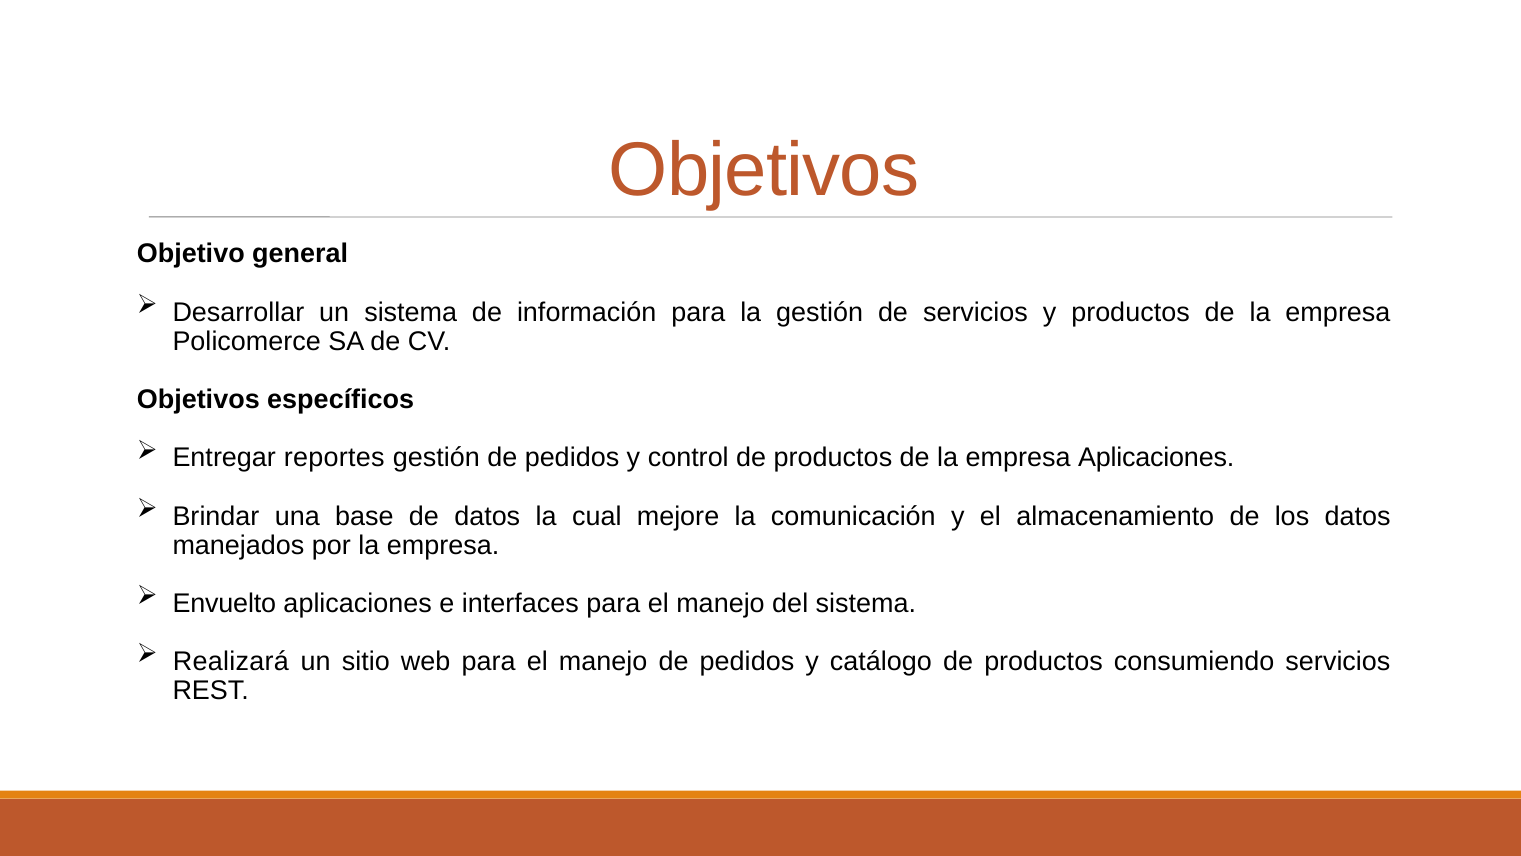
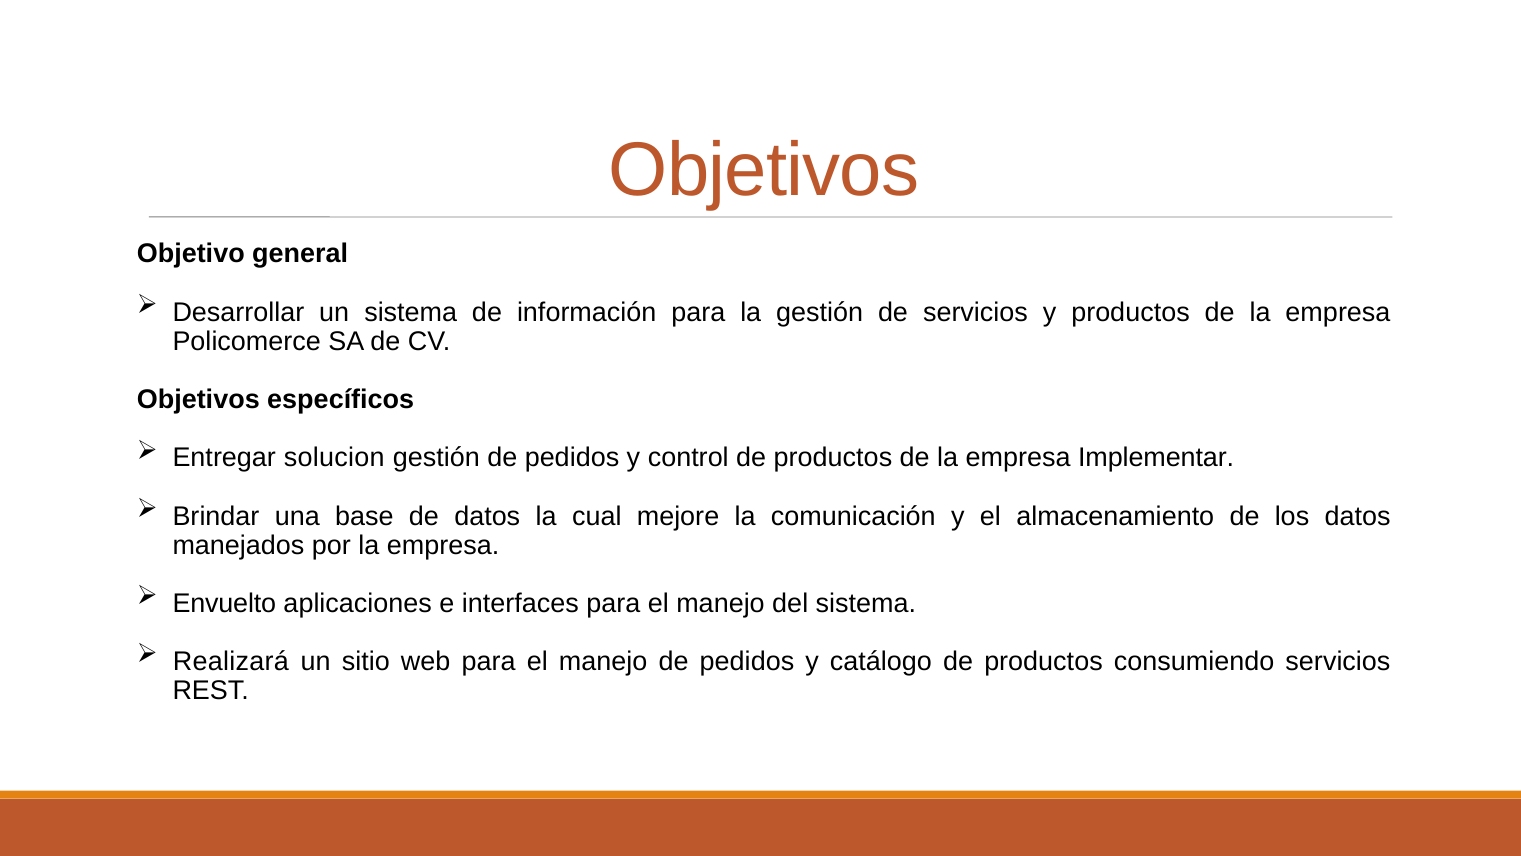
reportes: reportes -> solucion (334, 458)
empresa Aplicaciones: Aplicaciones -> Implementar (1156, 458)
